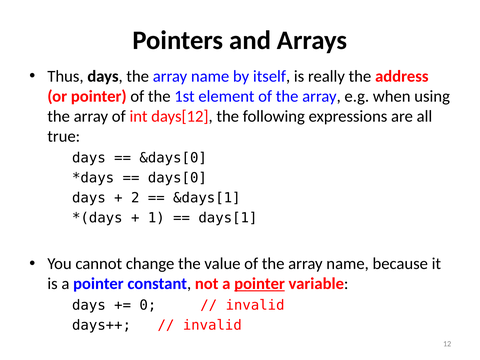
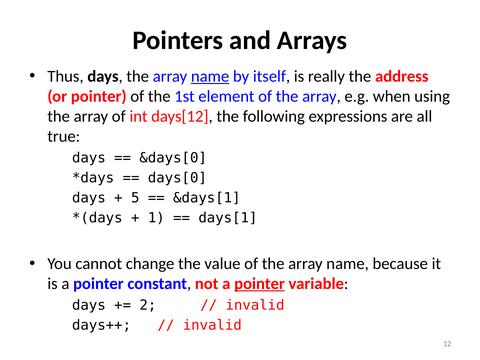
name underline: none -> present (210, 76)
2: 2 -> 5 (135, 198)
0: 0 -> 2 (148, 305)
